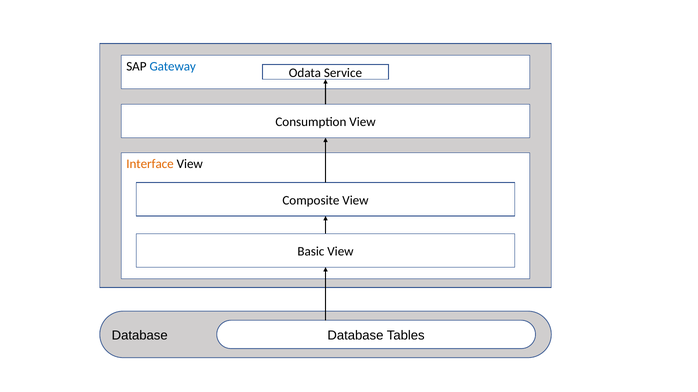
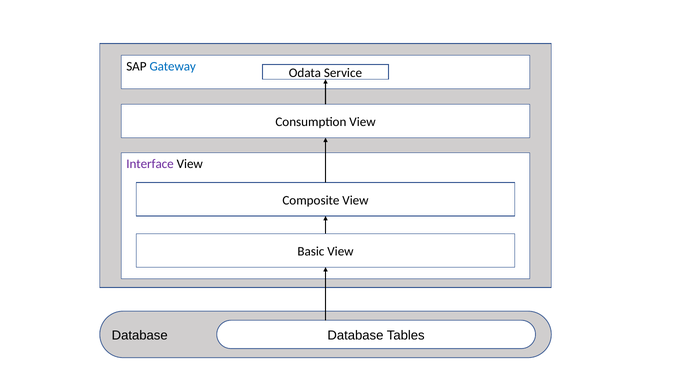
Interface colour: orange -> purple (150, 164)
